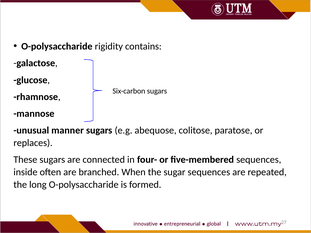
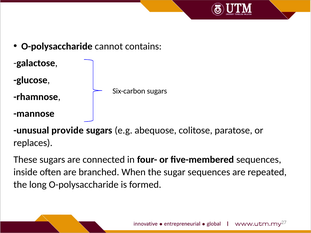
rigidity: rigidity -> cannot (109, 46)
manner: manner -> provide (68, 131)
